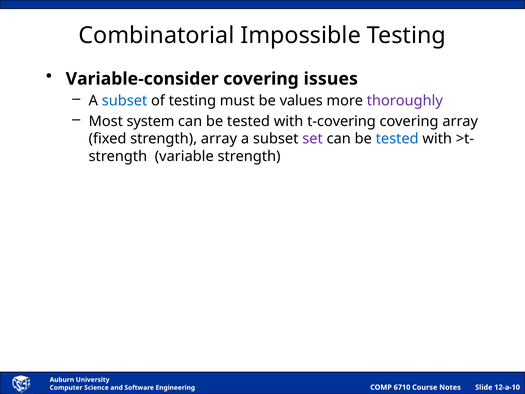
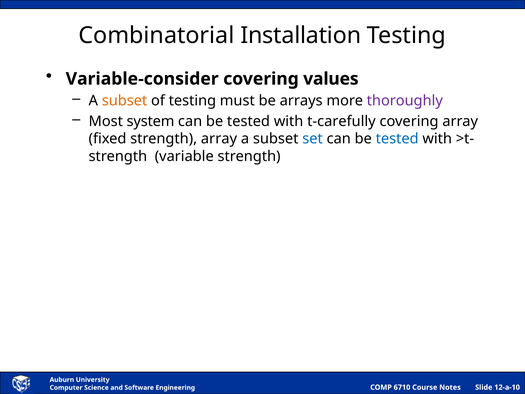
Impossible: Impossible -> Installation (301, 36)
issues: issues -> values (331, 79)
subset colour: blue -> orange (125, 101)
values: values -> arrays (301, 101)
t-covering: t-covering -> t-carefully (341, 121)
set colour: purple -> blue (313, 139)
